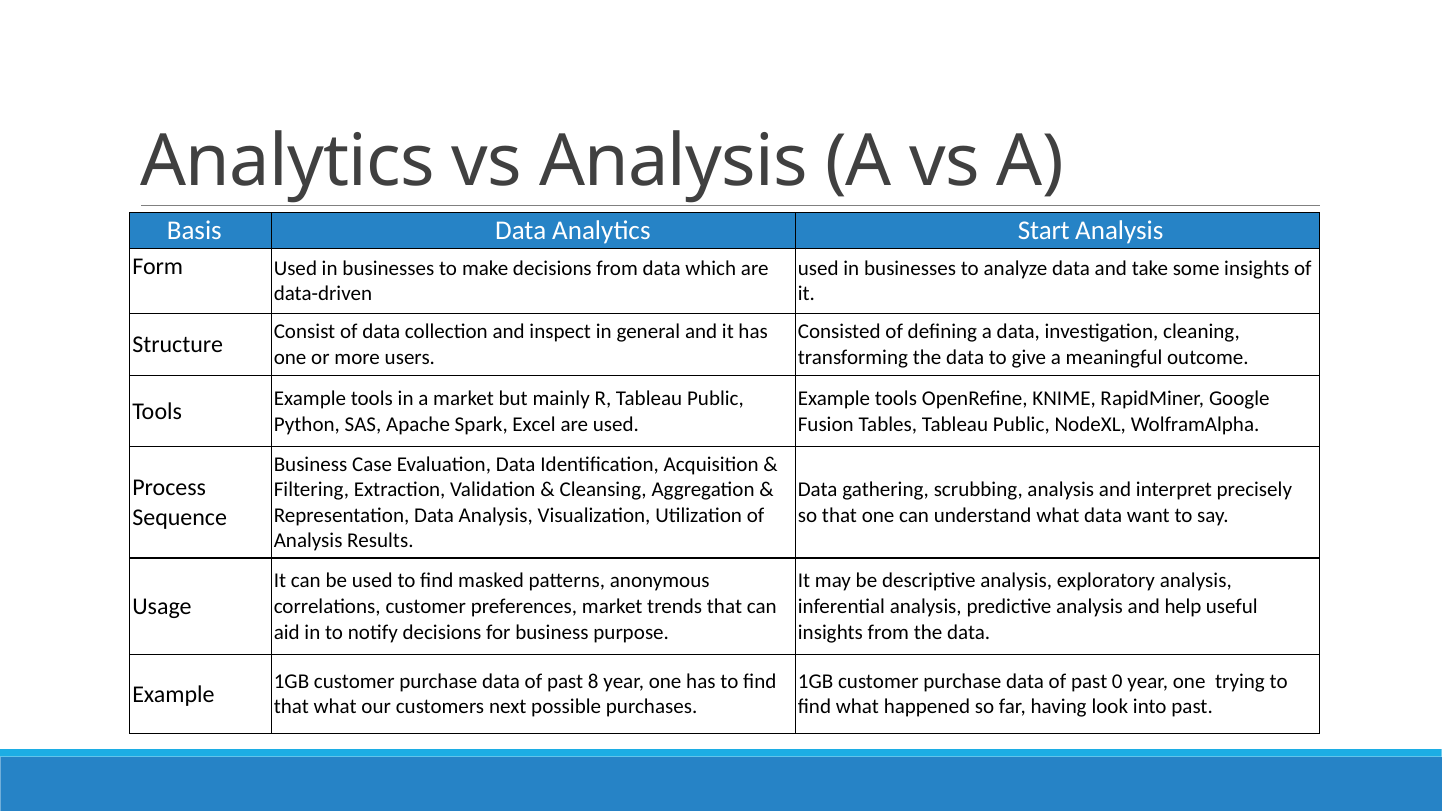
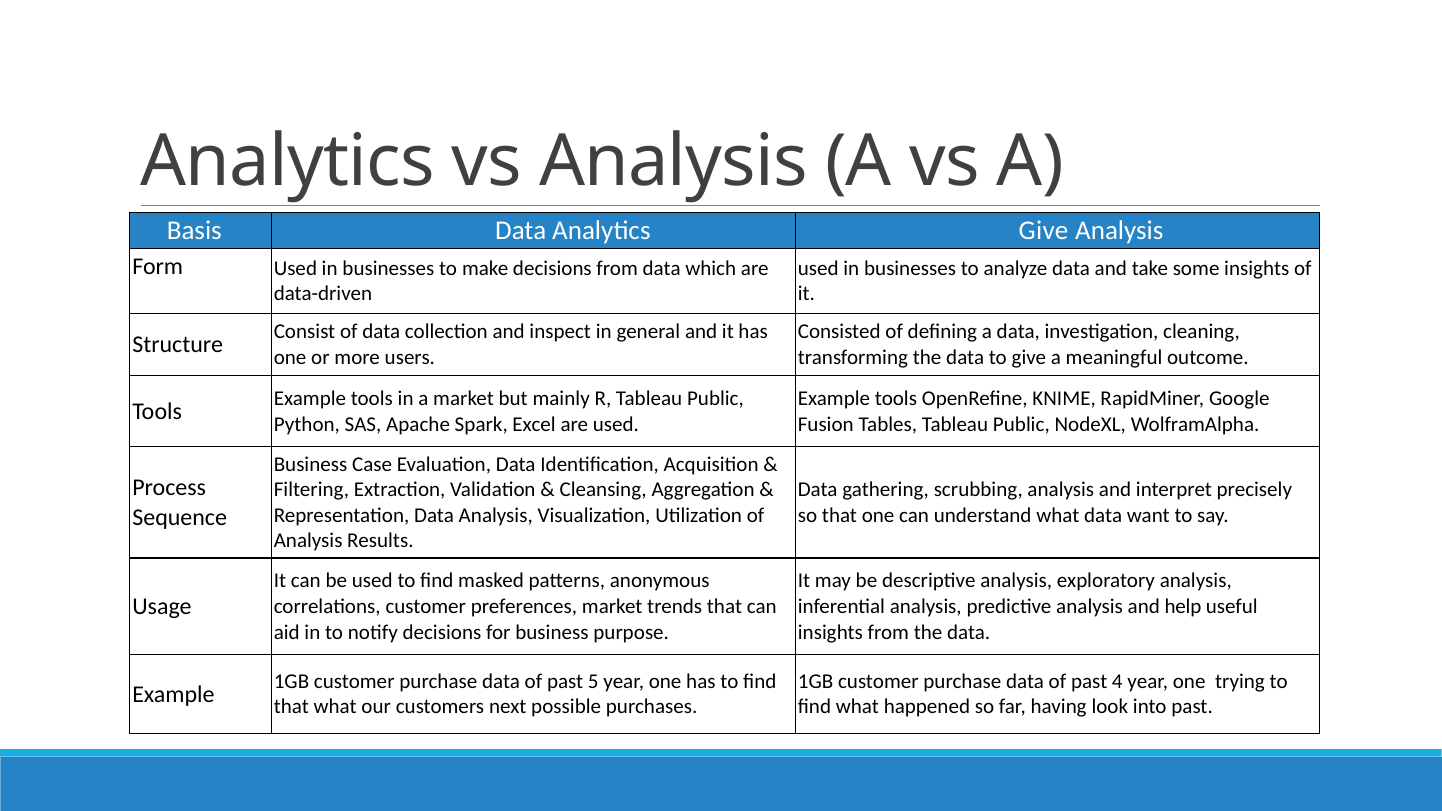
Analytics Start: Start -> Give (1044, 231)
8: 8 -> 5 (593, 681)
0: 0 -> 4 (1117, 681)
